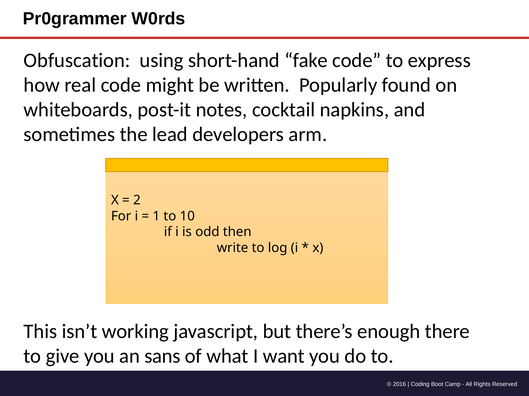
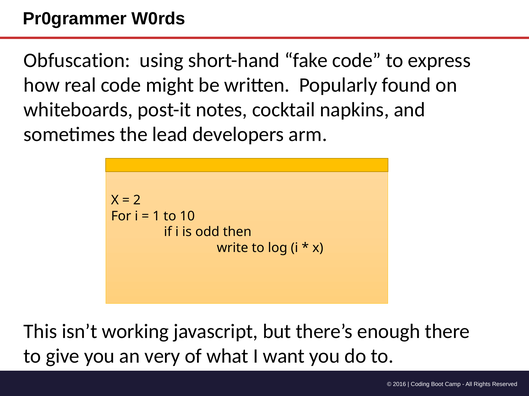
sans: sans -> very (162, 357)
